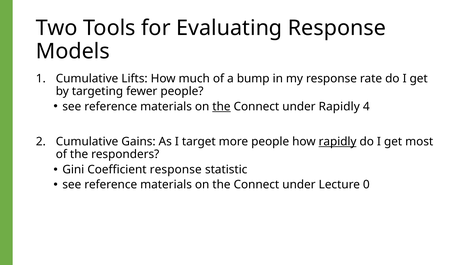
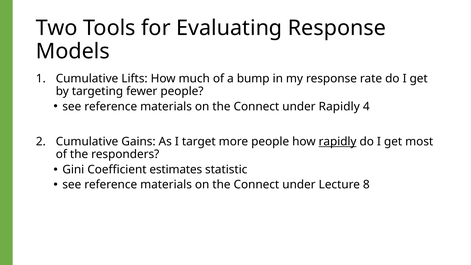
the underline: present -> none (221, 106)
Coefficient response: response -> estimates (176, 170)
0: 0 -> 8 (366, 185)
